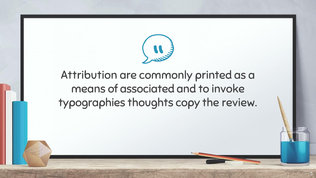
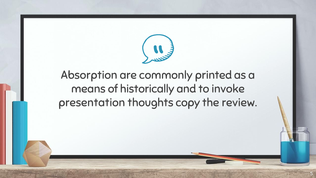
Attribution: Attribution -> Absorption (89, 75)
associated: associated -> historically (147, 89)
typographies: typographies -> presentation (92, 102)
